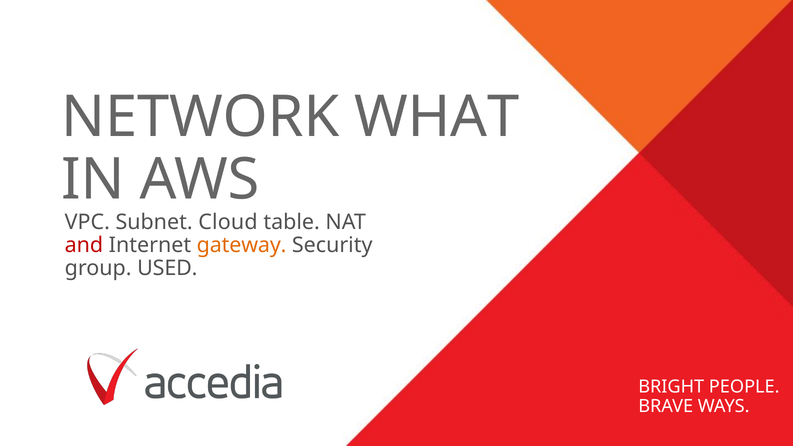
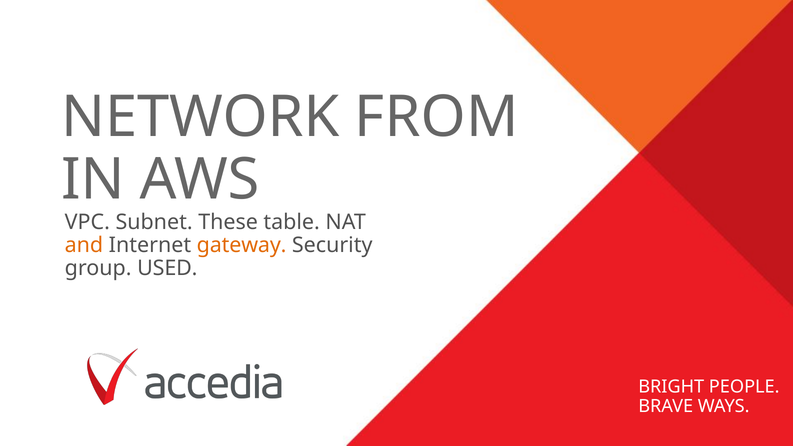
WHAT: WHAT -> FROM (437, 117)
Cloud: Cloud -> These (228, 222)
and colour: red -> orange (84, 245)
